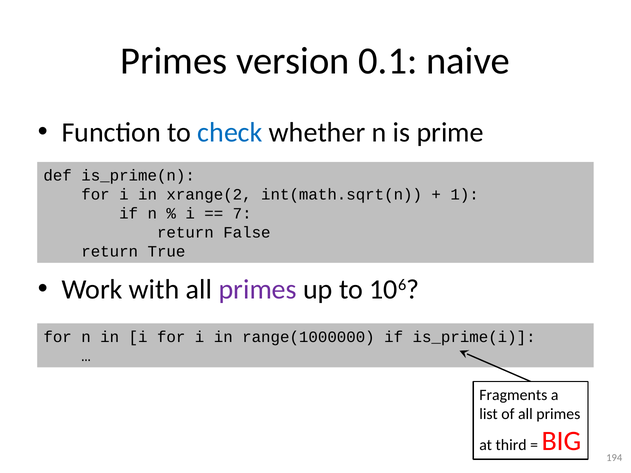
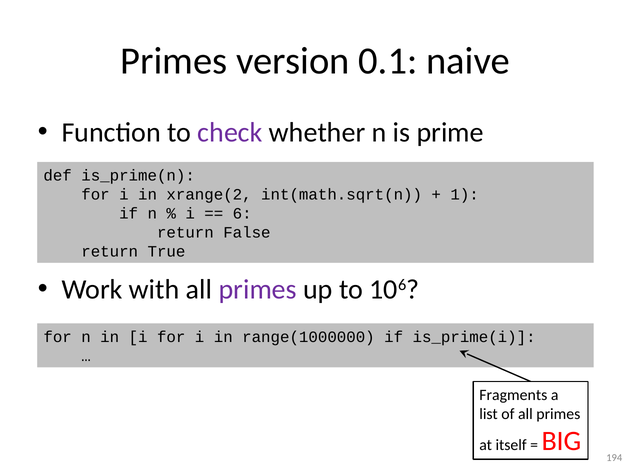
check colour: blue -> purple (230, 132)
7: 7 -> 6 (242, 214)
third: third -> itself (511, 445)
